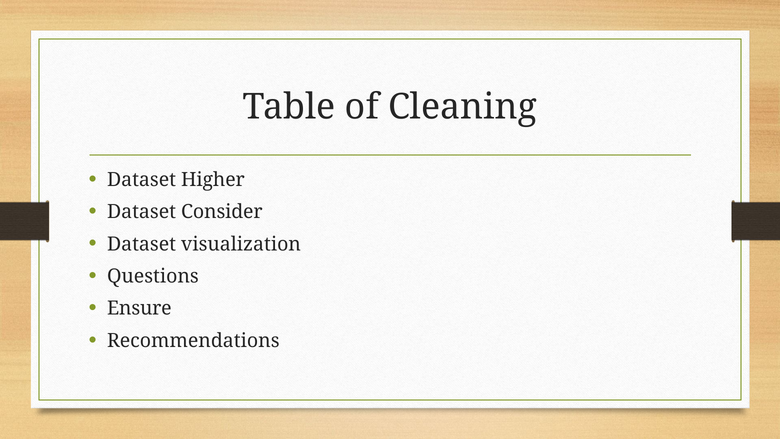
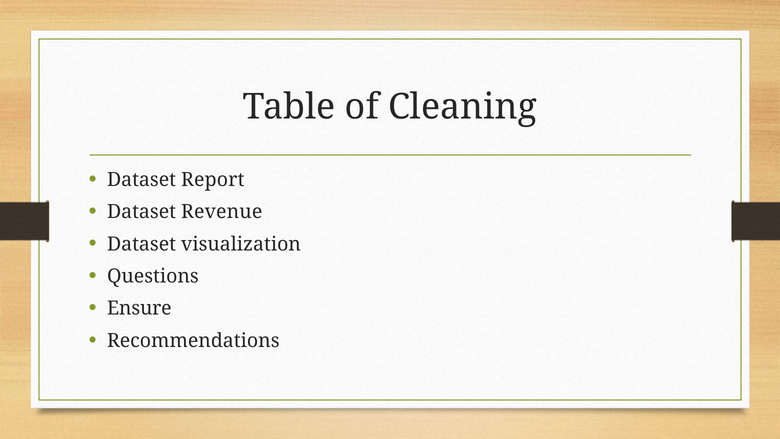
Higher: Higher -> Report (213, 180)
Consider: Consider -> Revenue (222, 212)
